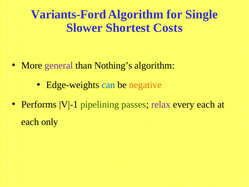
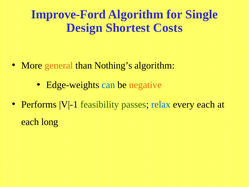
Variants-Ford: Variants-Ford -> Improve-Ford (69, 14)
Slower: Slower -> Design (84, 28)
general colour: purple -> orange (59, 65)
pipelining: pipelining -> feasibility (100, 104)
relax colour: purple -> blue (161, 104)
only: only -> long (50, 122)
